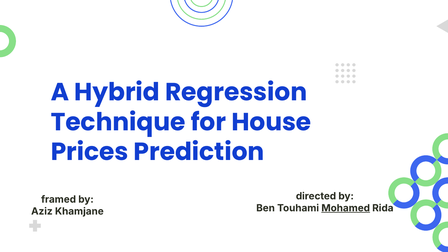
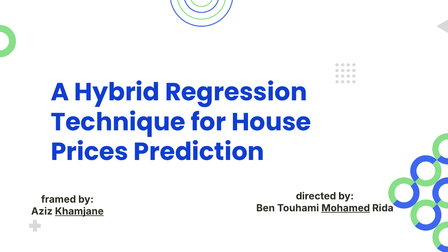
Khamjane underline: none -> present (79, 211)
